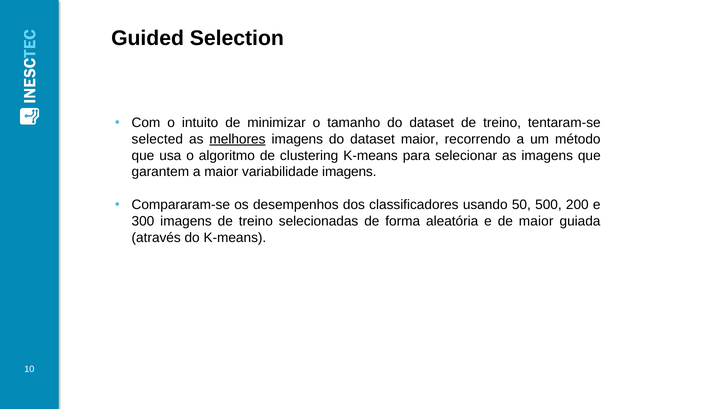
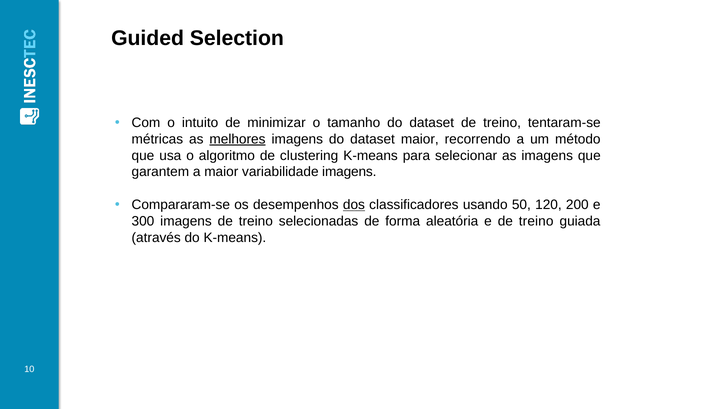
selected: selected -> métricas (157, 139)
dos underline: none -> present (354, 205)
500: 500 -> 120 (548, 205)
e de maior: maior -> treino (536, 221)
